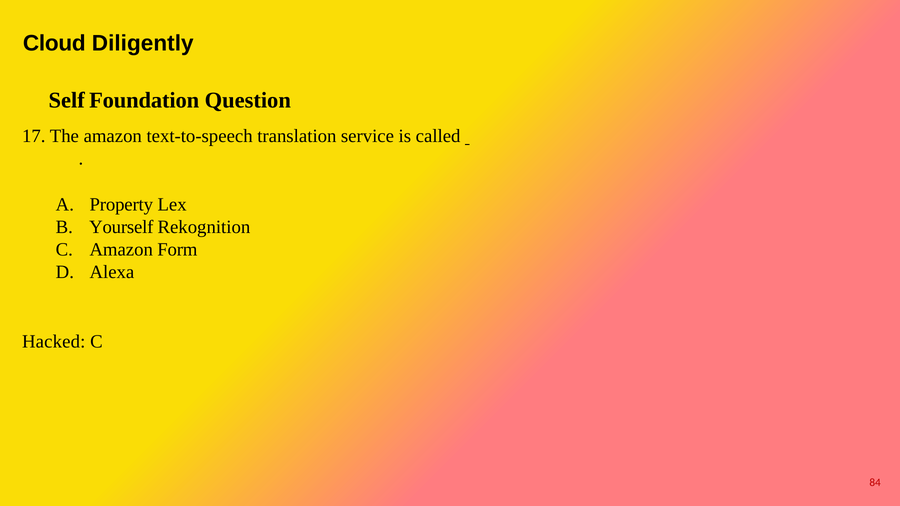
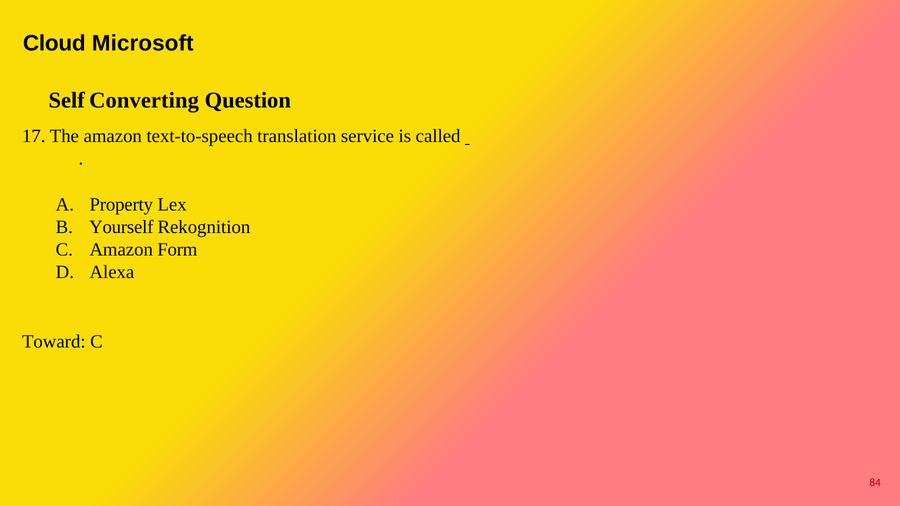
Diligently: Diligently -> Microsoft (143, 43)
Foundation: Foundation -> Converting (144, 100)
Hacked: Hacked -> Toward (54, 342)
